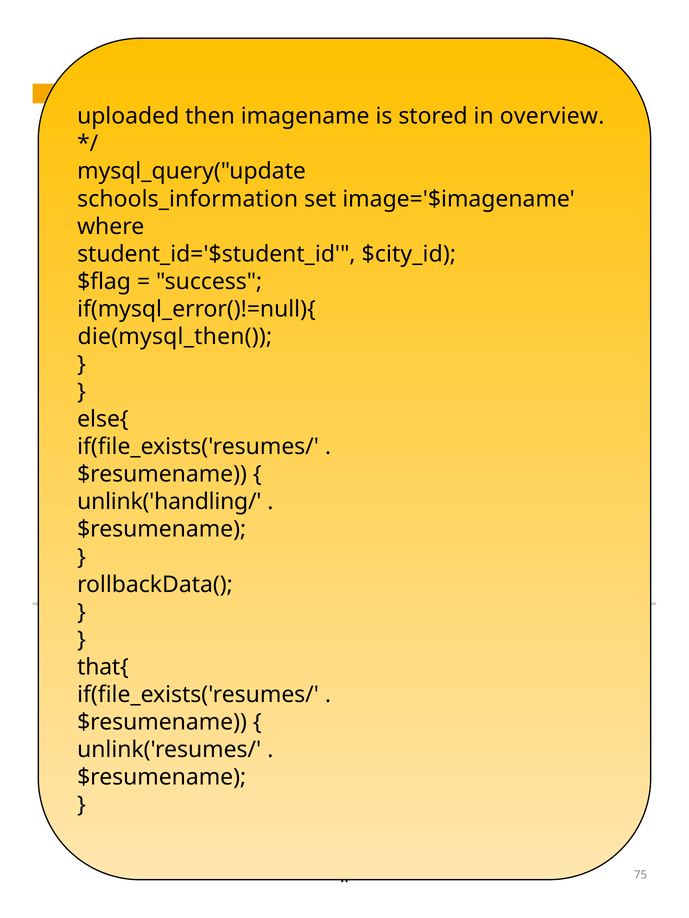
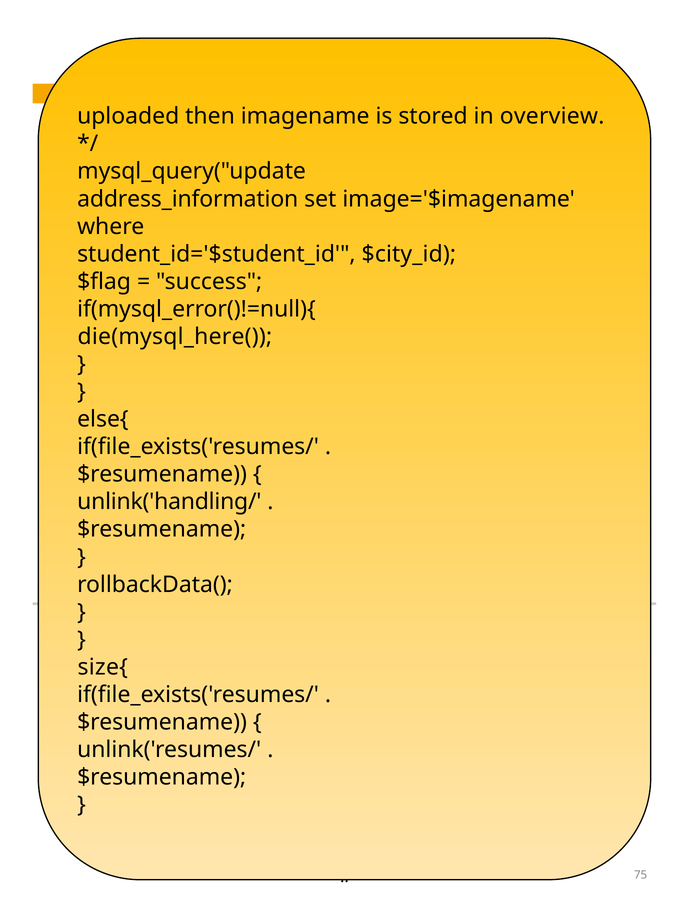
schools_information: schools_information -> address_information (188, 199)
die(mysql_then(: die(mysql_then( -> die(mysql_here( (175, 337)
that{: that{ -> size{ (103, 668)
